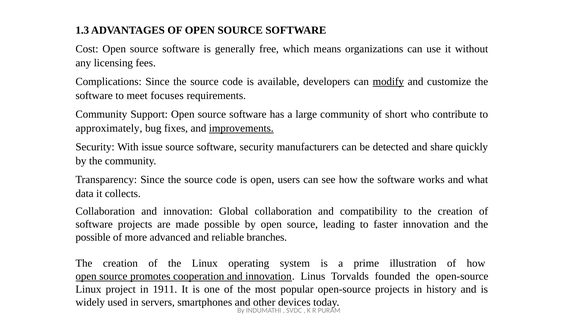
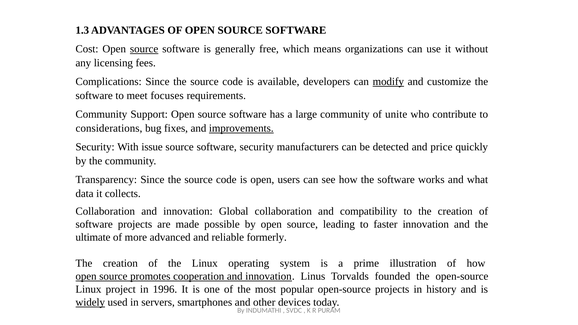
source underline: none -> present (144, 49)
short: short -> unite (396, 114)
approximately: approximately -> considerations (109, 128)
share: share -> price (441, 147)
possible: possible -> ultimate (93, 237)
branches: branches -> formerly (267, 237)
1911: 1911 -> 1996 (165, 289)
widely underline: none -> present (90, 302)
